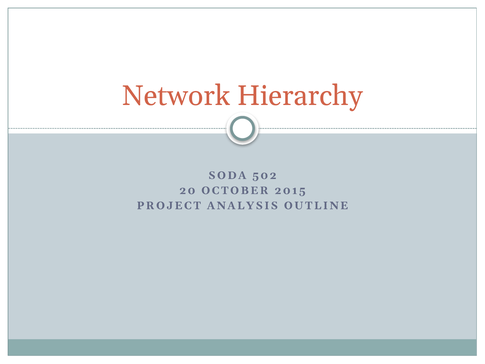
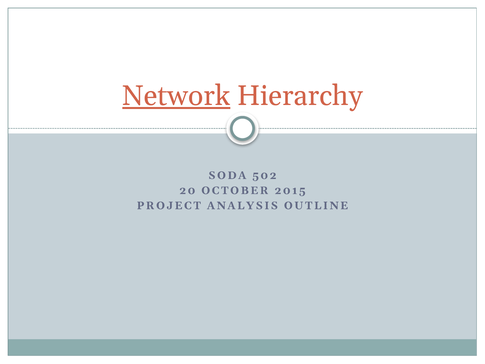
Network underline: none -> present (176, 96)
